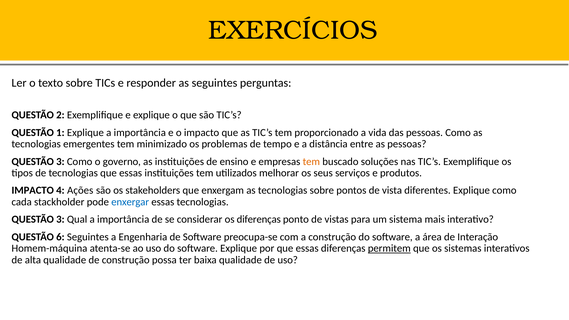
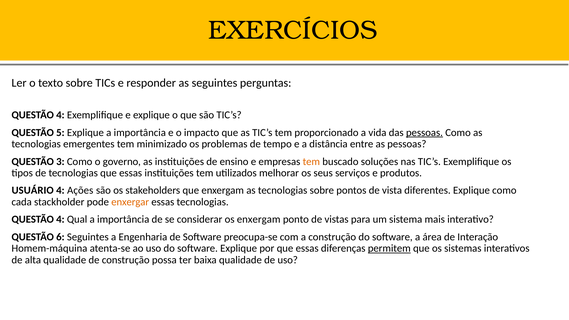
2: 2 -> 4 (60, 115)
1: 1 -> 5 (60, 133)
pessoas underline: none -> present (424, 133)
IMPACTO: IMPACTO -> USUÁRIO (33, 191)
enxergar colour: blue -> orange (130, 202)
3: 3 -> 4 (60, 219)
os diferenças: diferenças -> enxergam (259, 219)
